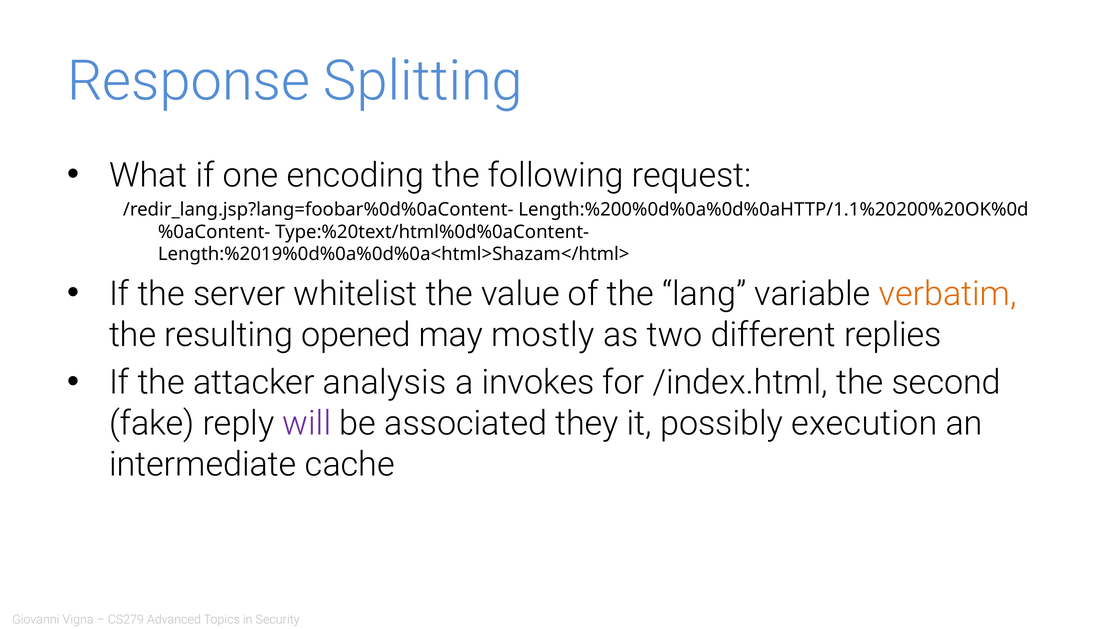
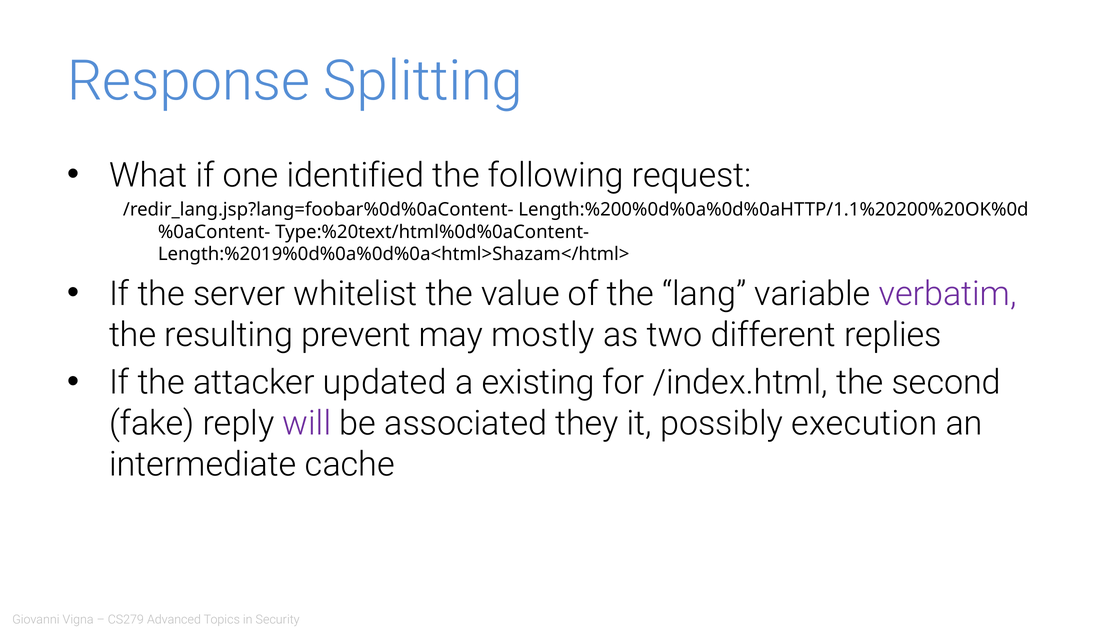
encoding: encoding -> identified (355, 175)
verbatim colour: orange -> purple (948, 294)
opened: opened -> prevent (356, 335)
analysis: analysis -> updated (385, 383)
invokes: invokes -> existing (538, 383)
